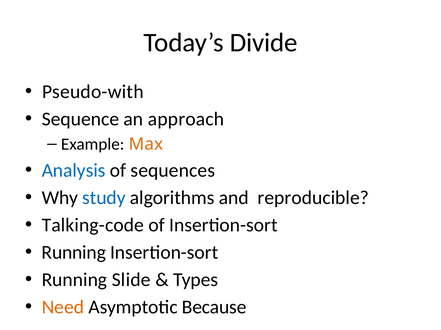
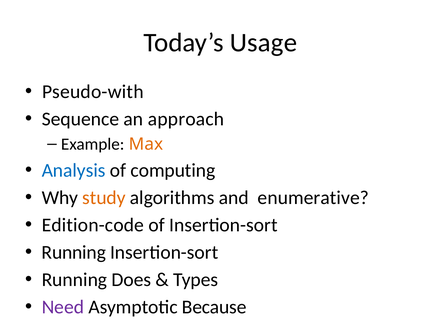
Divide: Divide -> Usage (263, 43)
sequences: sequences -> computing (173, 171)
study colour: blue -> orange (104, 198)
reproducible: reproducible -> enumerative (313, 198)
Talking-code: Talking-code -> Edition-code (93, 226)
Slide: Slide -> Does (131, 280)
Need colour: orange -> purple (63, 308)
